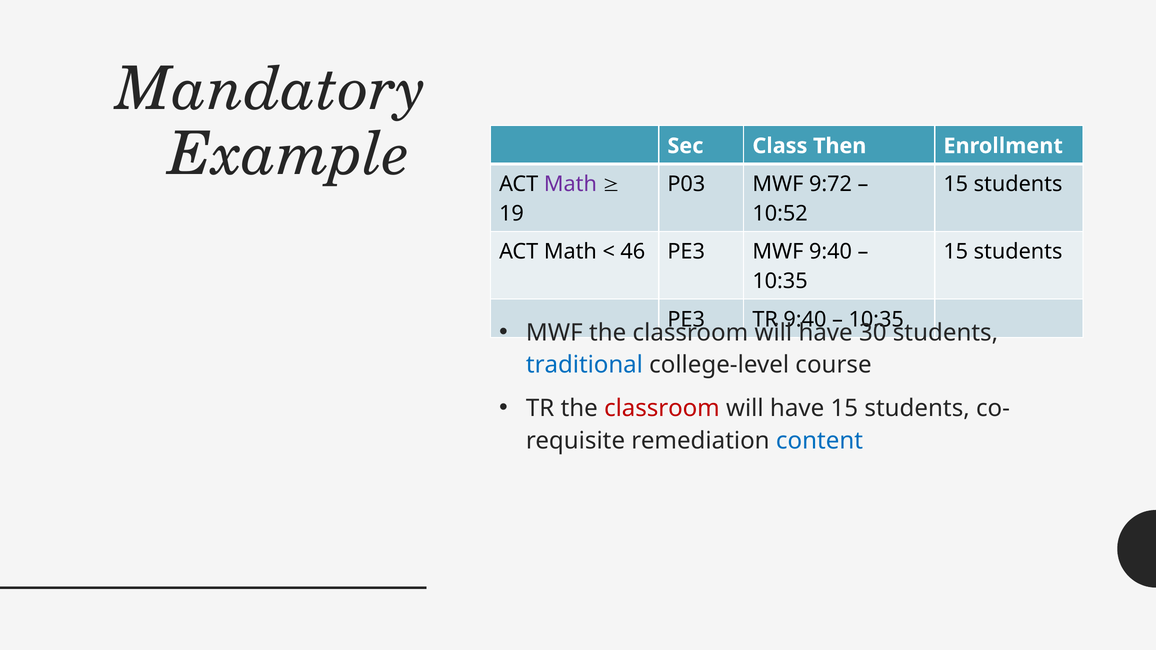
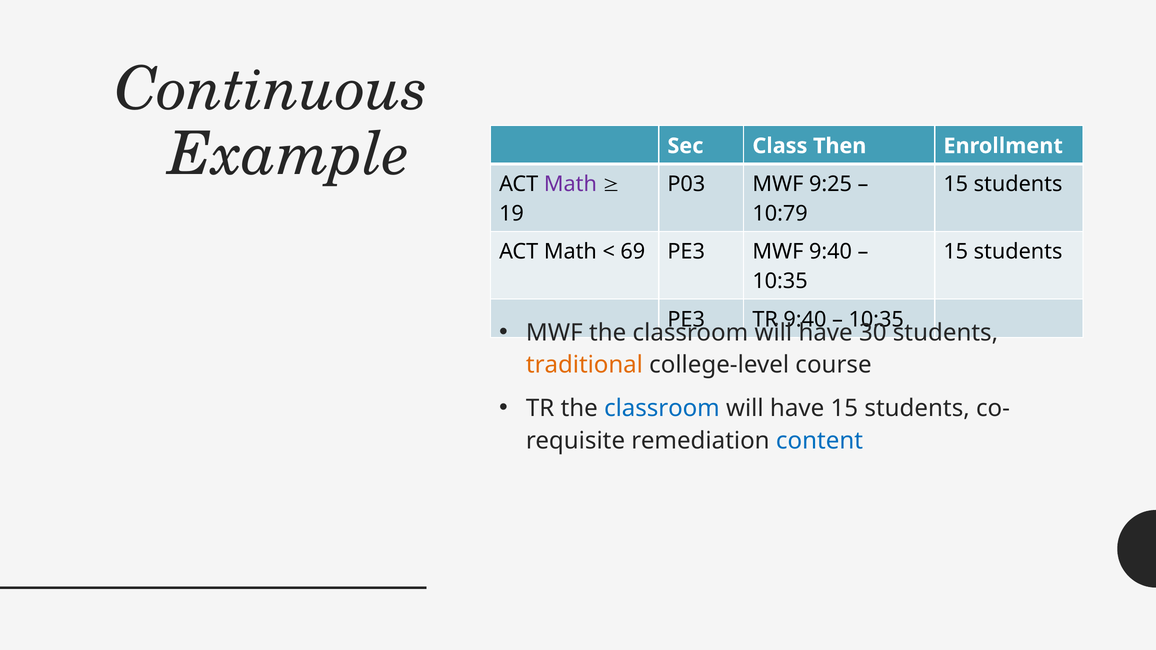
Mandatory: Mandatory -> Continuous (271, 90)
9:72: 9:72 -> 9:25 (831, 184)
10:52: 10:52 -> 10:79 (780, 214)
46: 46 -> 69 (633, 252)
traditional colour: blue -> orange (584, 365)
classroom colour: red -> blue (662, 408)
